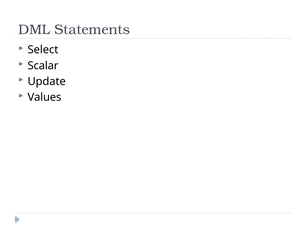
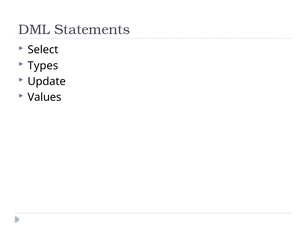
Scalar: Scalar -> Types (43, 66)
